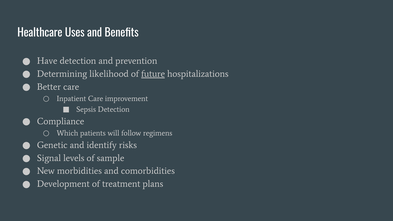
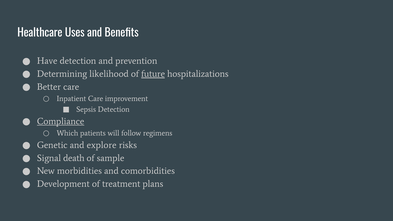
Compliance underline: none -> present (61, 121)
identify: identify -> explore (102, 145)
levels: levels -> death (74, 158)
